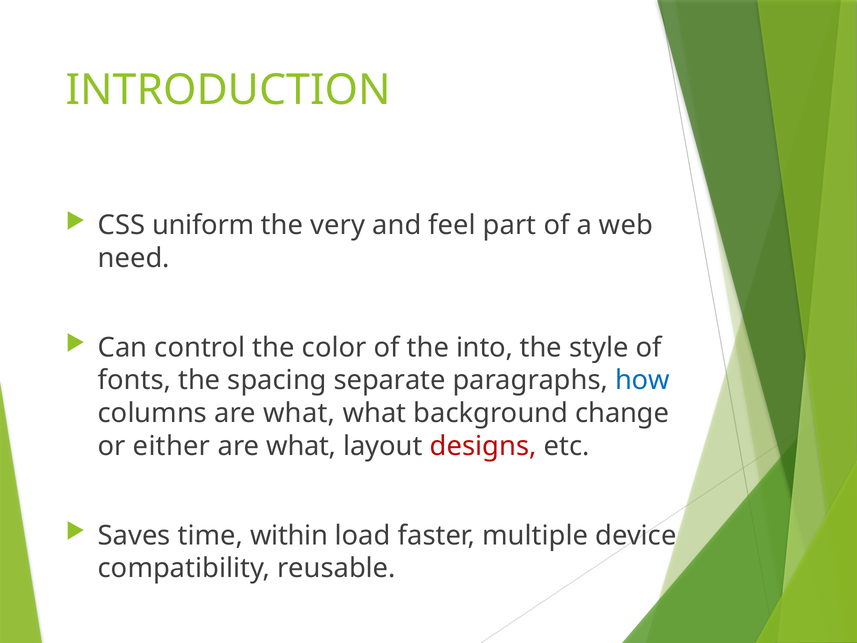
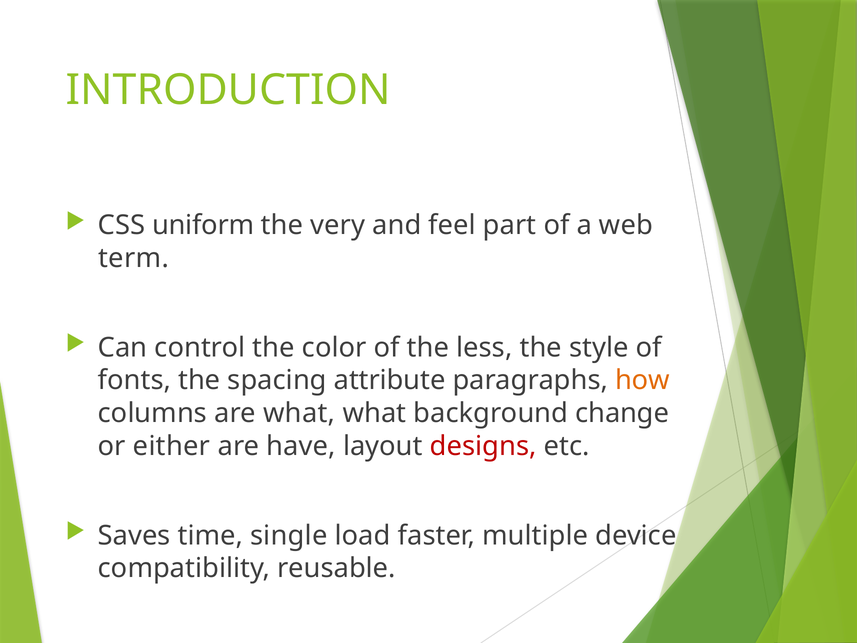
need: need -> term (134, 258)
into: into -> less (484, 347)
separate: separate -> attribute (390, 380)
how colour: blue -> orange (642, 380)
what: what -> have (301, 446)
within: within -> single (289, 535)
